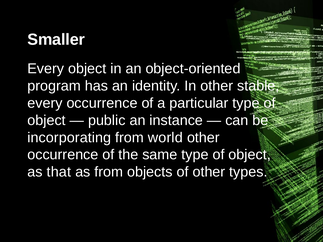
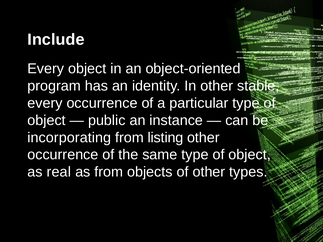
Smaller: Smaller -> Include (56, 40)
world: world -> listing (166, 138)
that: that -> real (59, 172)
